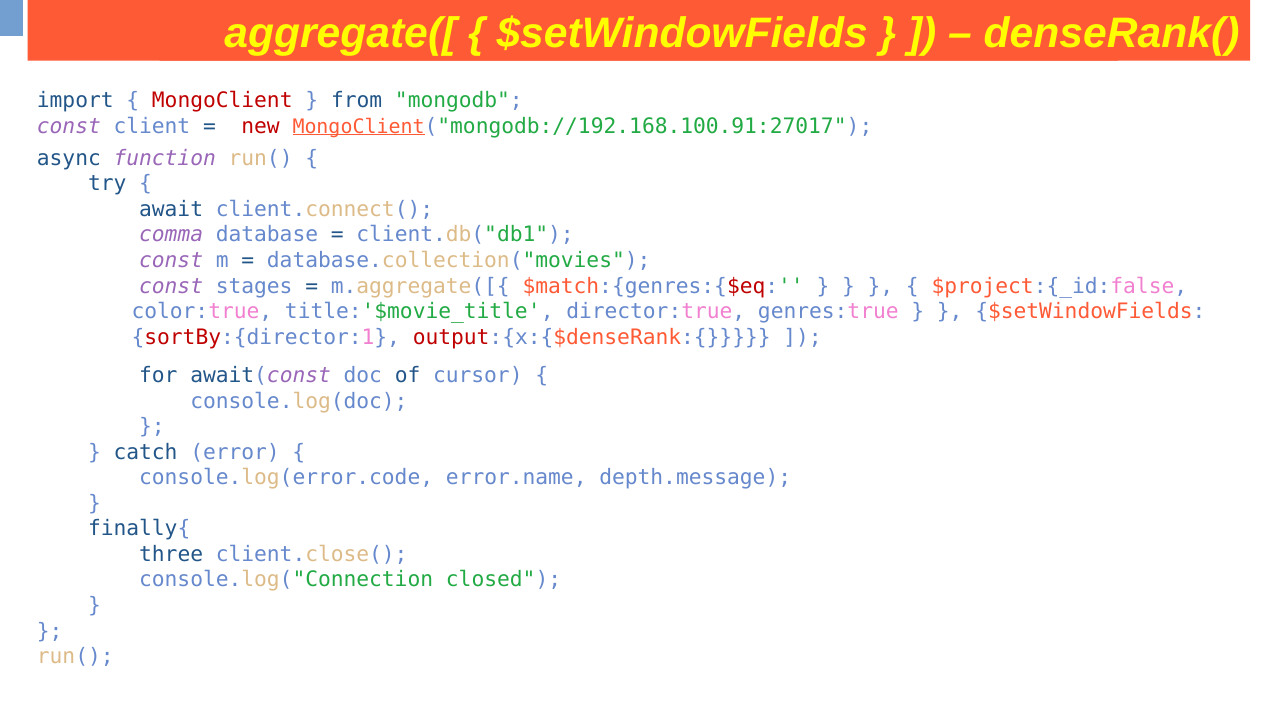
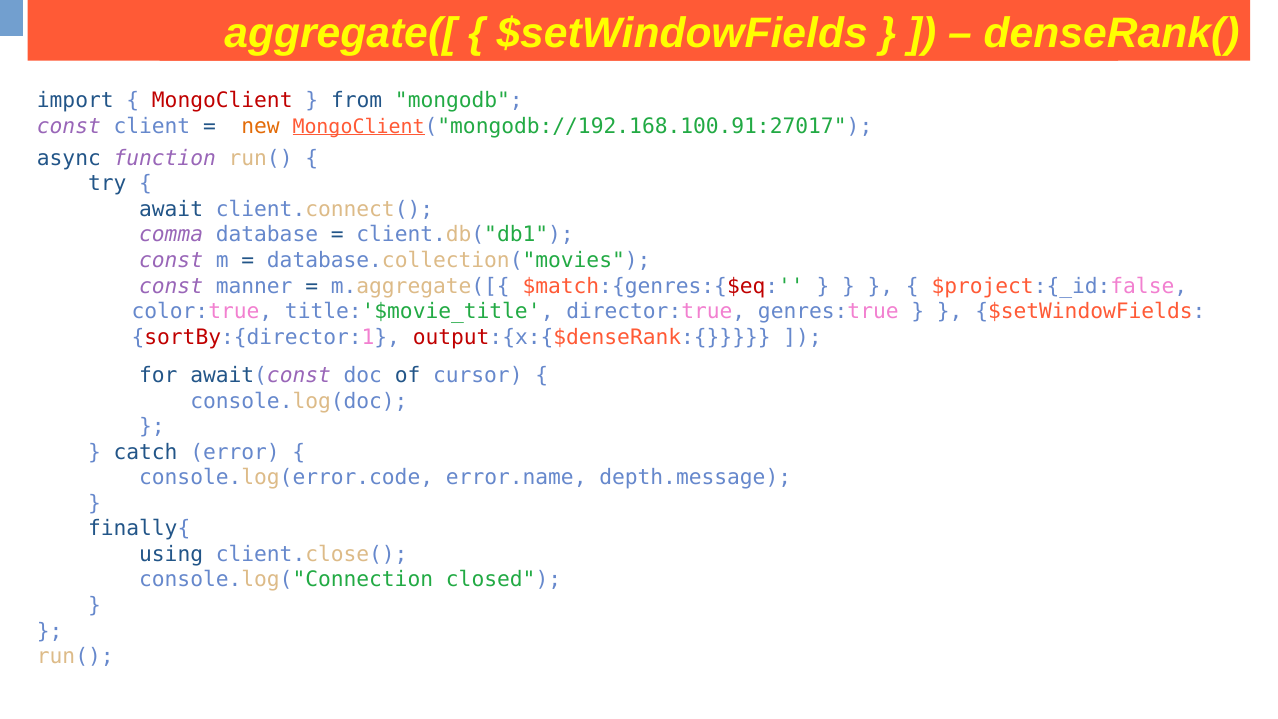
new colour: red -> orange (261, 126)
stages: stages -> manner (254, 286)
three: three -> using (171, 554)
